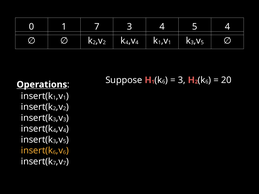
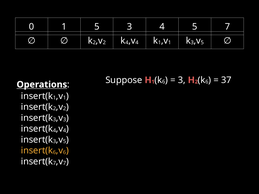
1 7: 7 -> 5 (97, 27)
5 4: 4 -> 7 (227, 27)
20: 20 -> 37 (226, 80)
